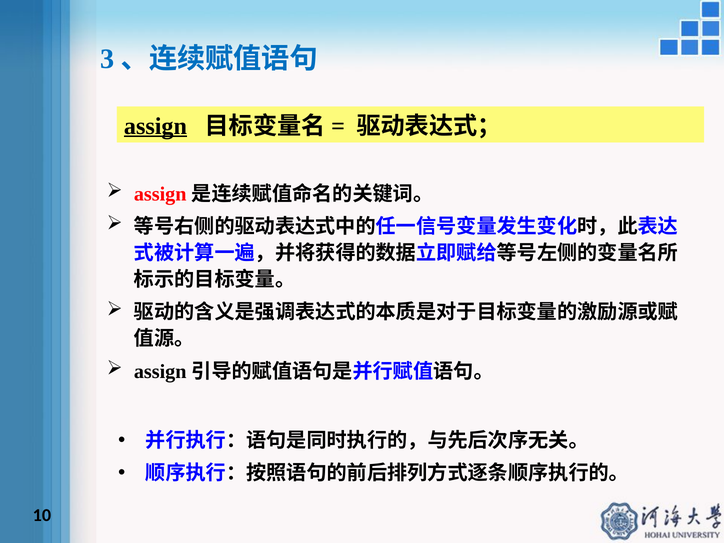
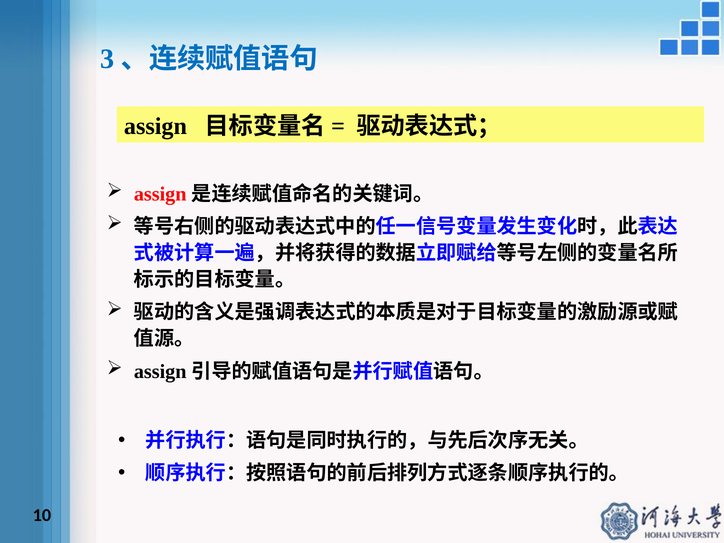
assign underline: present -> none (155, 126)
